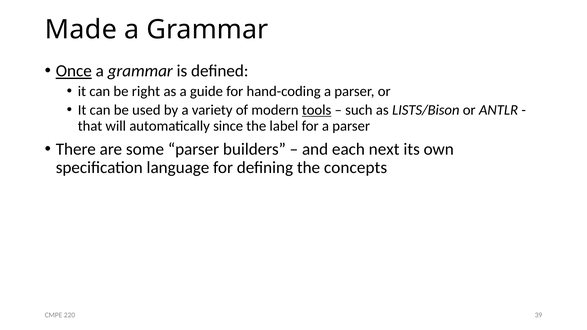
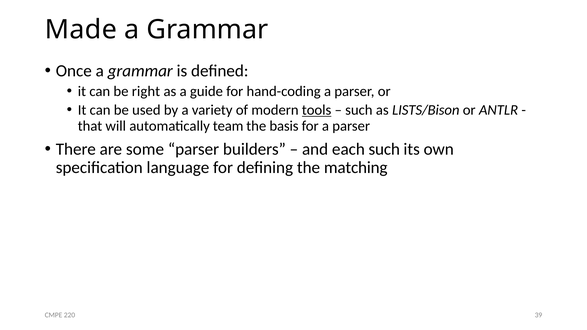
Once underline: present -> none (74, 71)
since: since -> team (228, 126)
label: label -> basis (284, 126)
each next: next -> such (384, 149)
concepts: concepts -> matching (356, 168)
